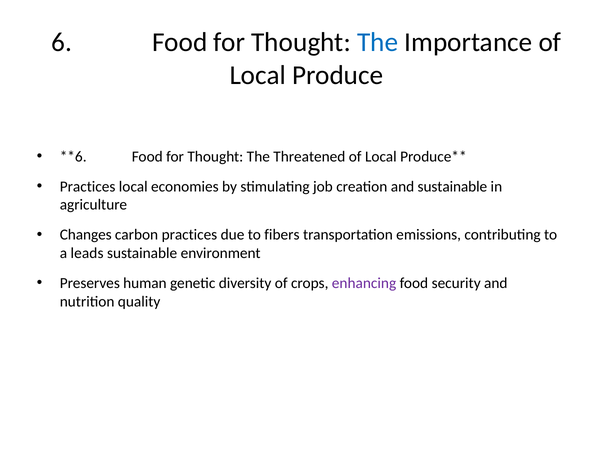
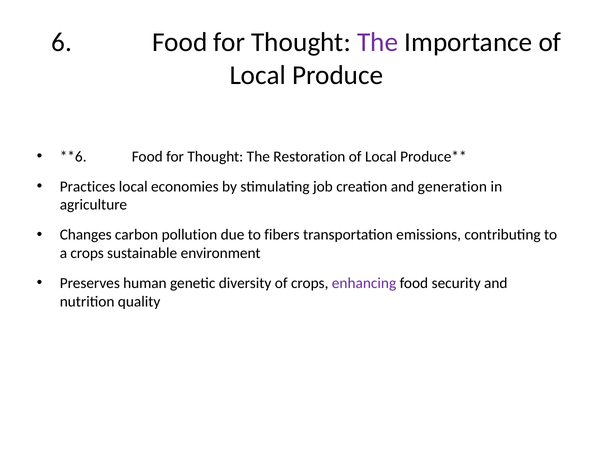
The colour: blue -> purple (378, 42)
Threatened: Threatened -> Restoration (309, 156)
and sustainable: sustainable -> generation (452, 186)
carbon practices: practices -> pollution (189, 235)
a leads: leads -> crops (87, 253)
